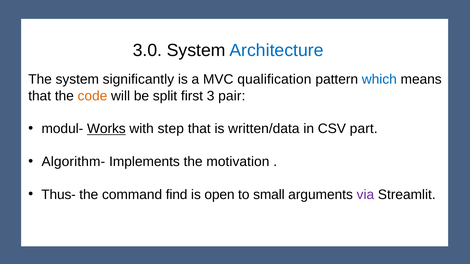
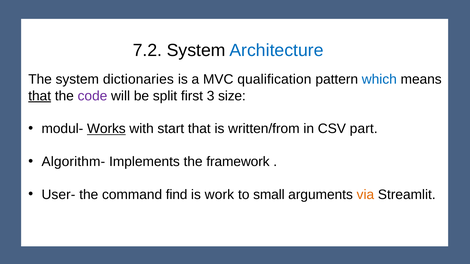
3.0: 3.0 -> 7.2 (147, 50)
significantly: significantly -> dictionaries (138, 80)
that underline: none -> present (40, 96)
code colour: orange -> purple (92, 96)
pair: pair -> size (232, 96)
step: step -> start (171, 129)
written/data: written/data -> written/from (264, 129)
motivation: motivation -> framework (238, 162)
Thus-: Thus- -> User- (58, 195)
open: open -> work (219, 195)
via colour: purple -> orange (365, 195)
